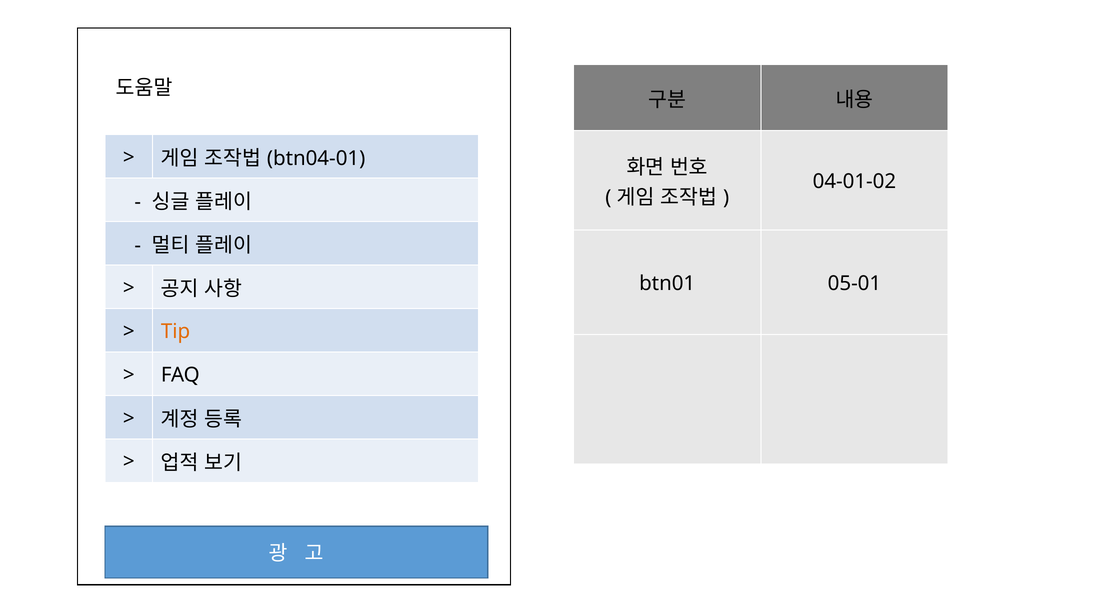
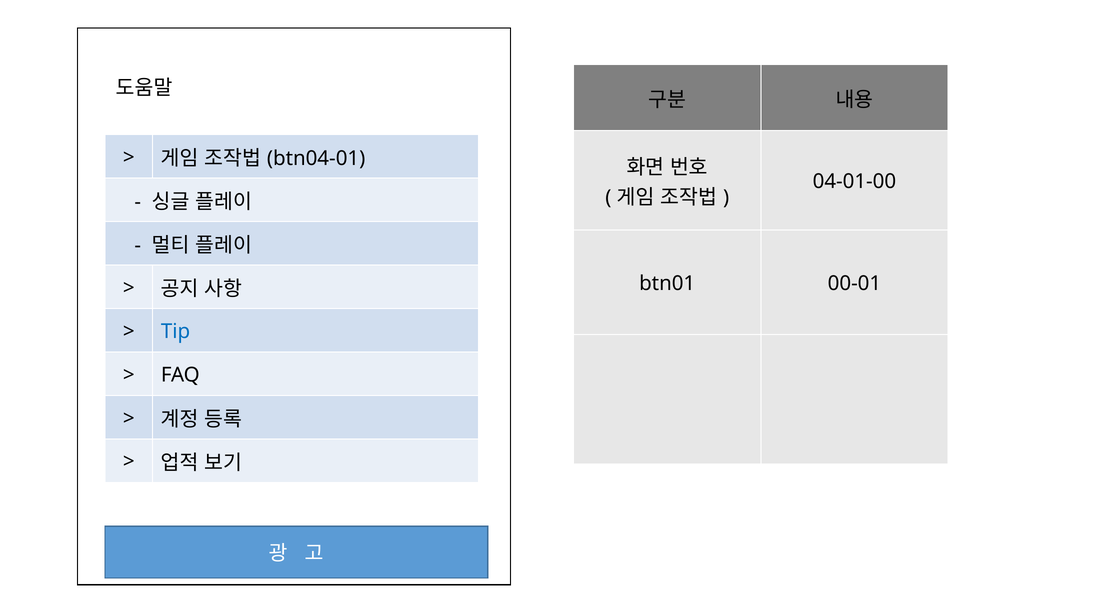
04-01-02: 04-01-02 -> 04-01-00 (854, 181)
05-01: 05-01 -> 00-01 (854, 283)
Tip colour: orange -> blue (176, 331)
